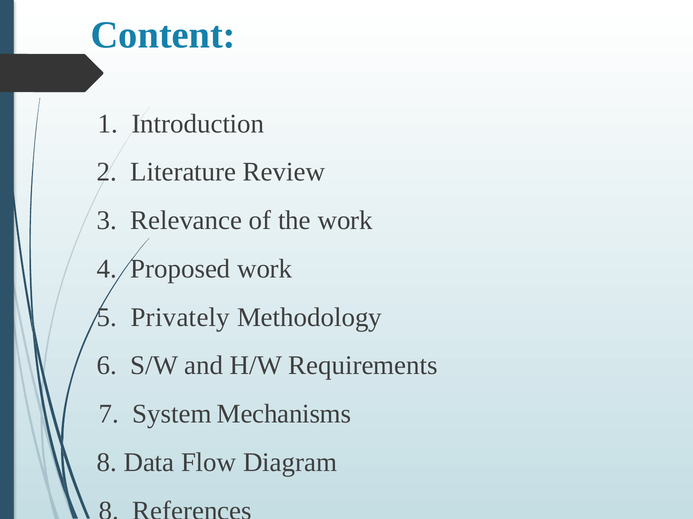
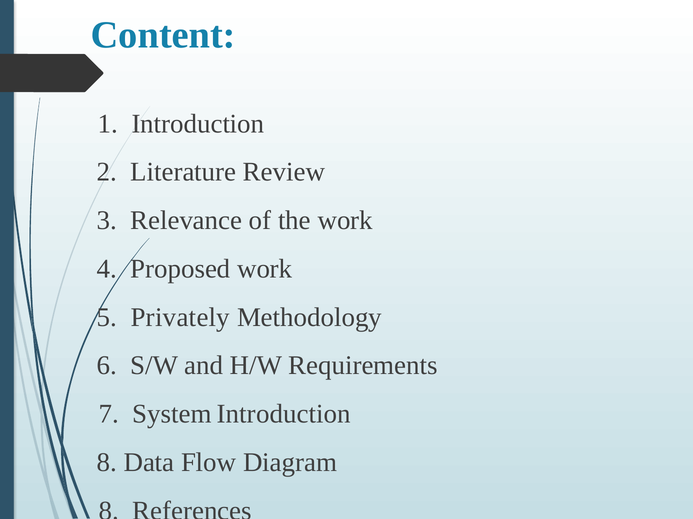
System Mechanisms: Mechanisms -> Introduction (284, 415)
